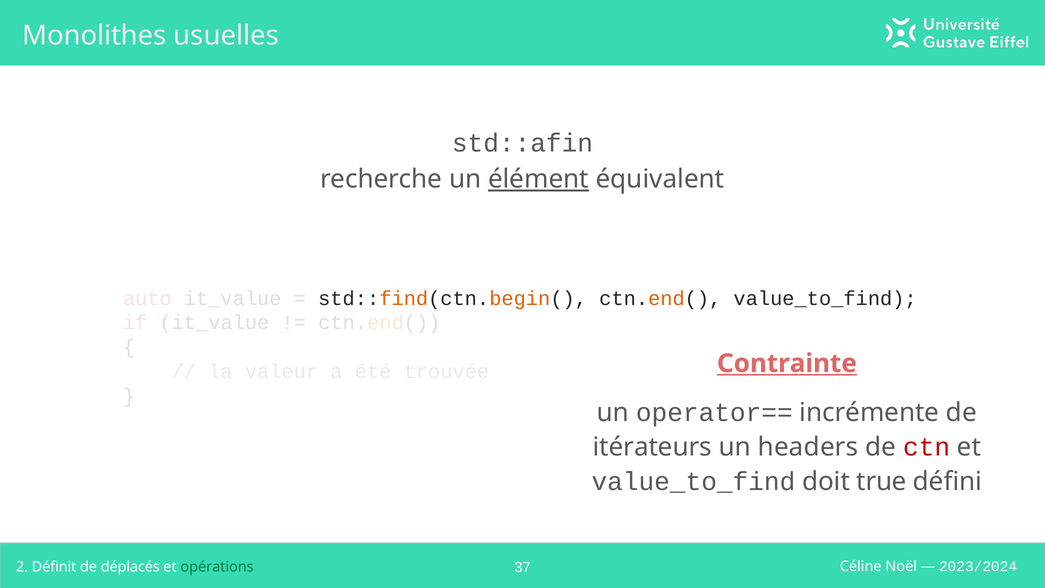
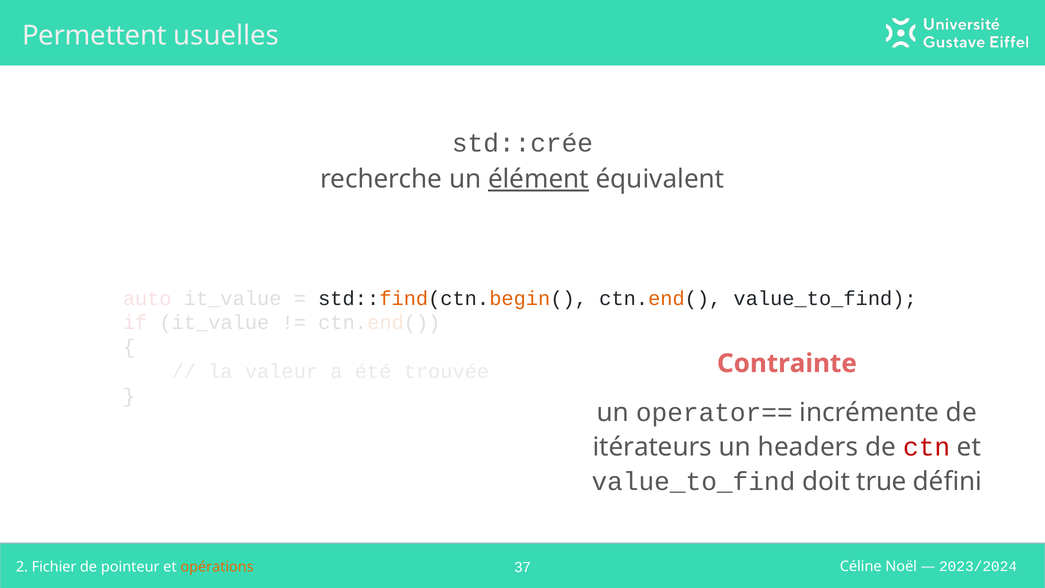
Monolithes: Monolithes -> Permettent (95, 35)
std::afin: std::afin -> std::crée (522, 143)
Contrainte underline: present -> none (787, 363)
Définit: Définit -> Fichier (54, 567)
déplacés: déplacés -> pointeur (130, 567)
opérations colour: green -> orange (217, 567)
